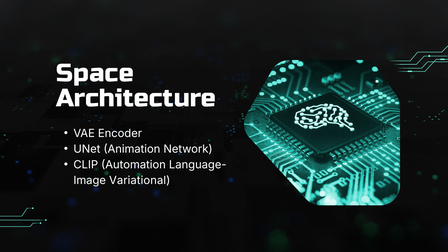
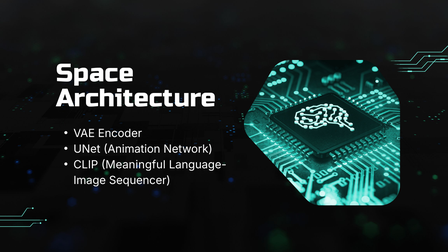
Automation: Automation -> Meaningful (133, 165)
Variational: Variational -> Sequencer (140, 181)
